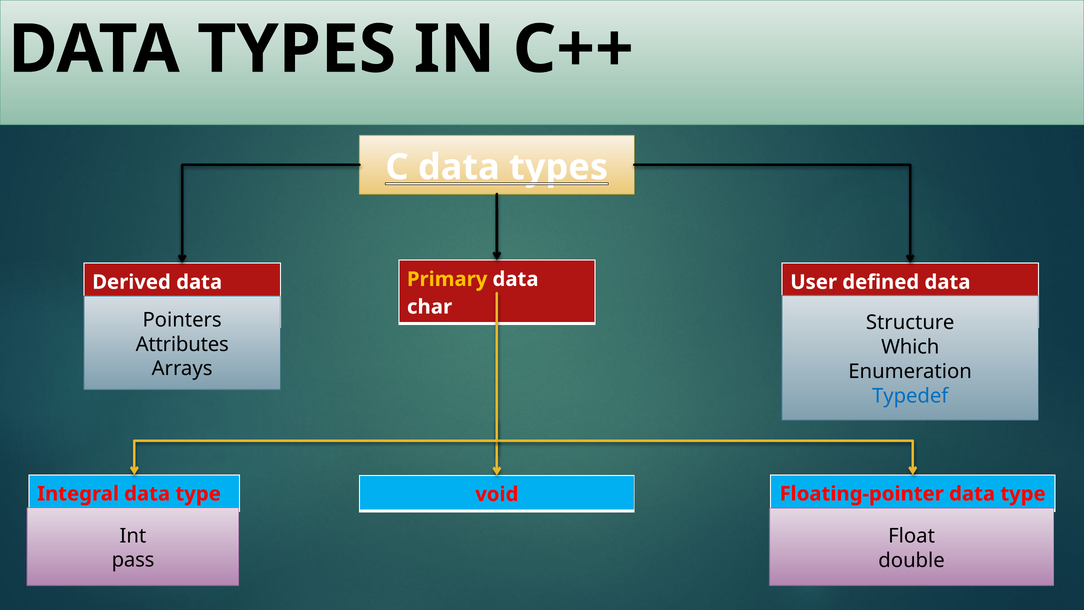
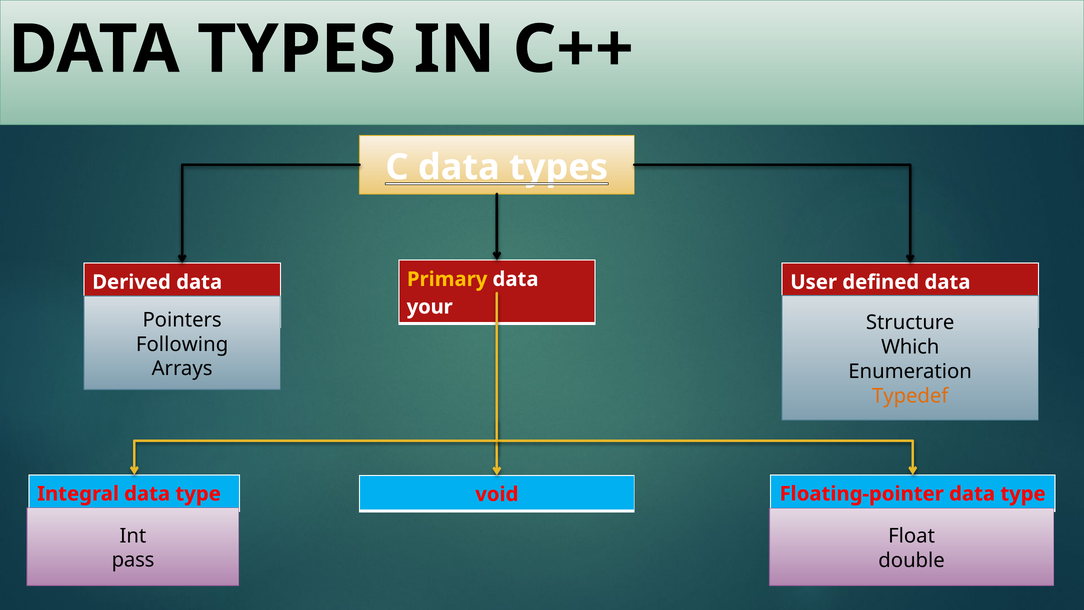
char: char -> your (430, 307)
Attributes: Attributes -> Following (182, 344)
Typedef colour: blue -> orange (910, 396)
